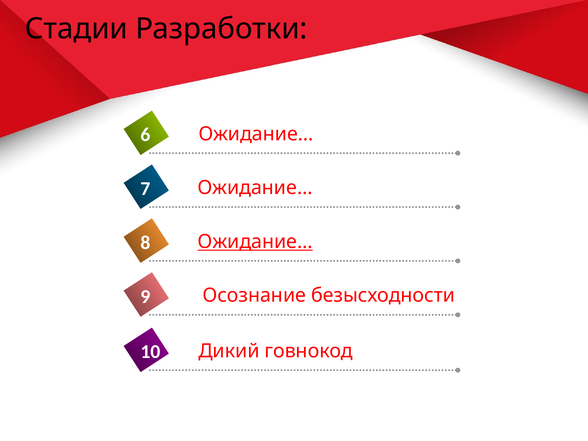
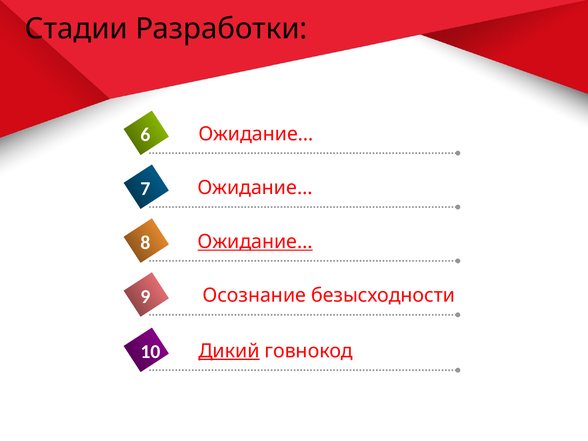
Дикий underline: none -> present (229, 351)
